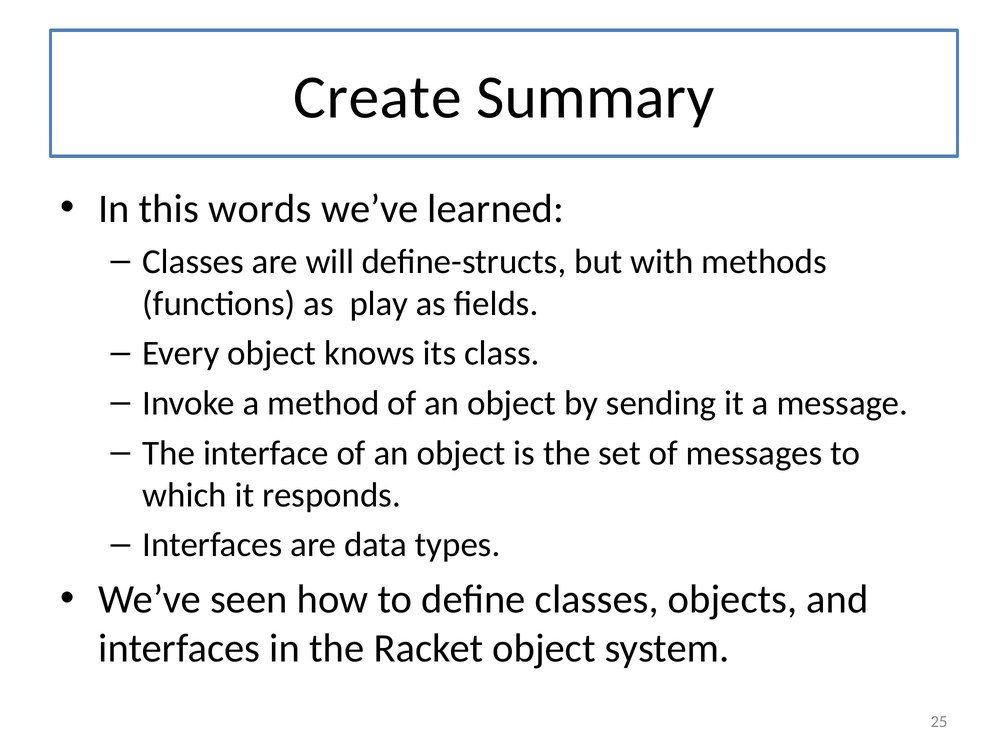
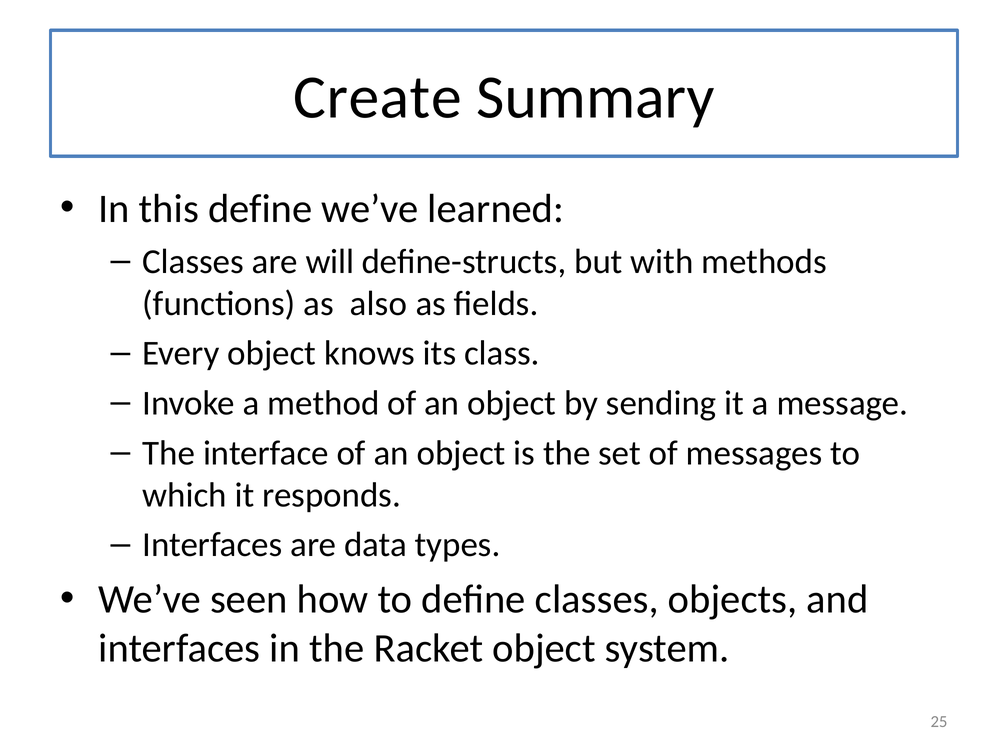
this words: words -> define (260, 209)
play: play -> also (378, 303)
